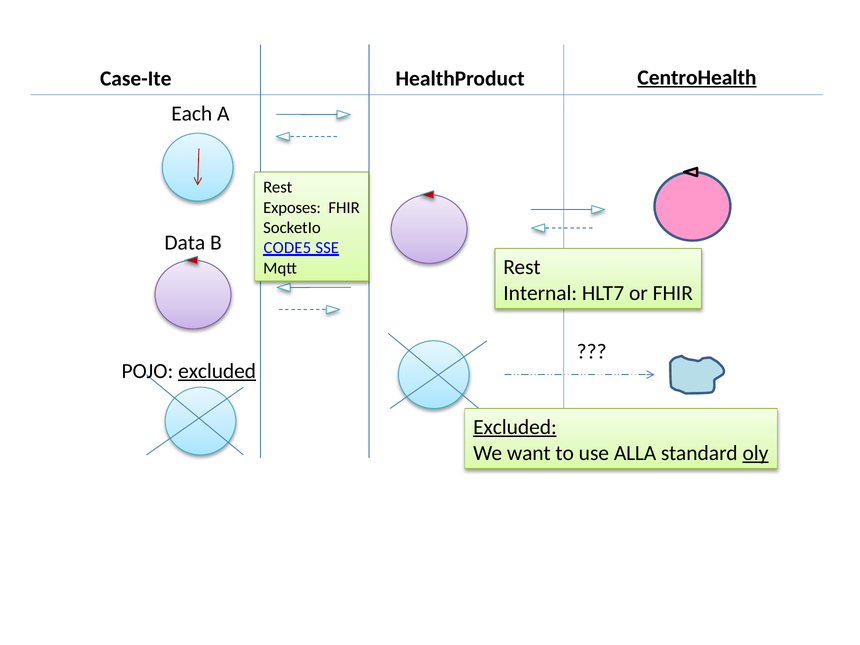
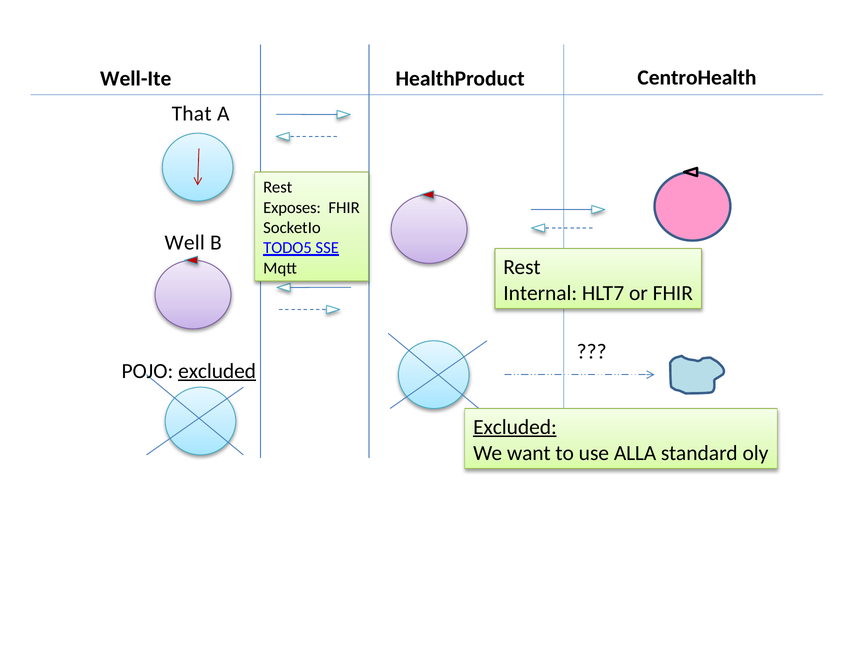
CentroHealth underline: present -> none (697, 78)
Case-Ite: Case-Ite -> Well-Ite (136, 79)
Each: Each -> That (192, 113)
Data: Data -> Well (185, 243)
CODE5: CODE5 -> TODO5 (288, 248)
oly underline: present -> none (755, 453)
